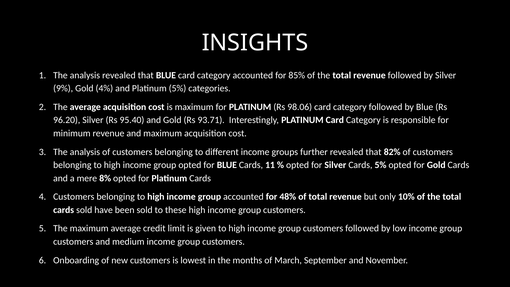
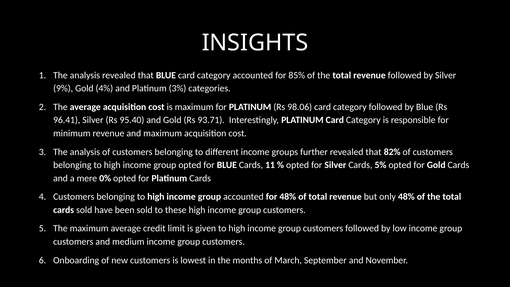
Platinum 5%: 5% -> 3% (178, 88)
96.20: 96.20 -> 96.41 (67, 120)
8%: 8% -> 0% (105, 178)
only 10%: 10% -> 48% (406, 197)
